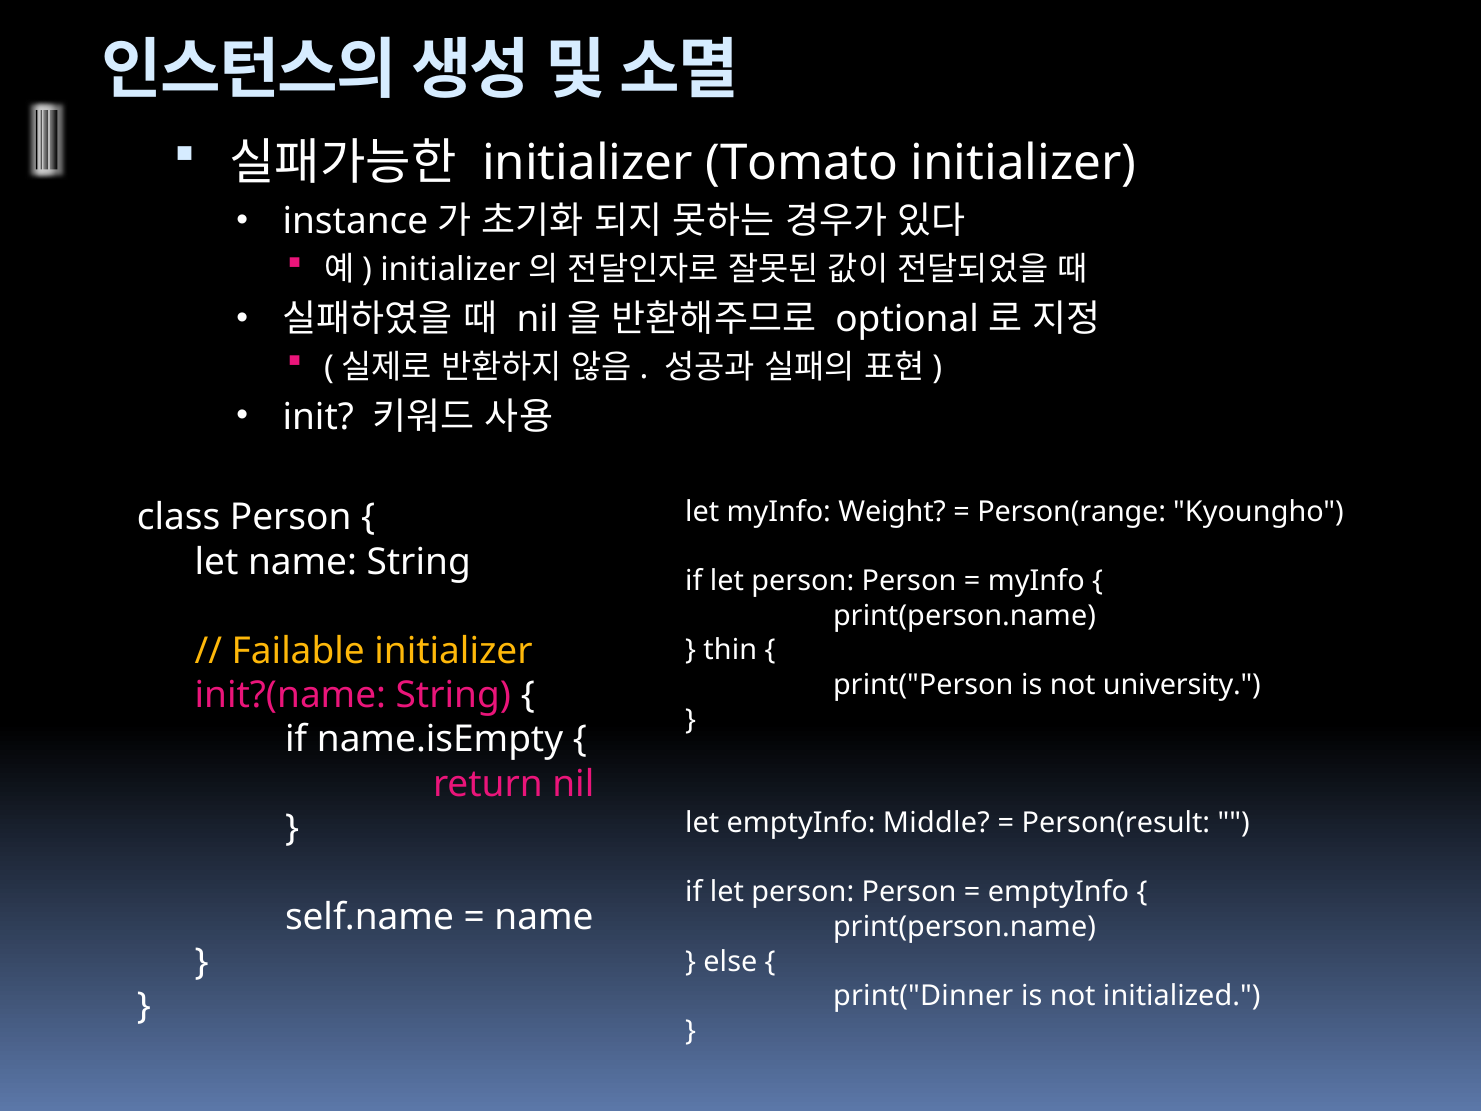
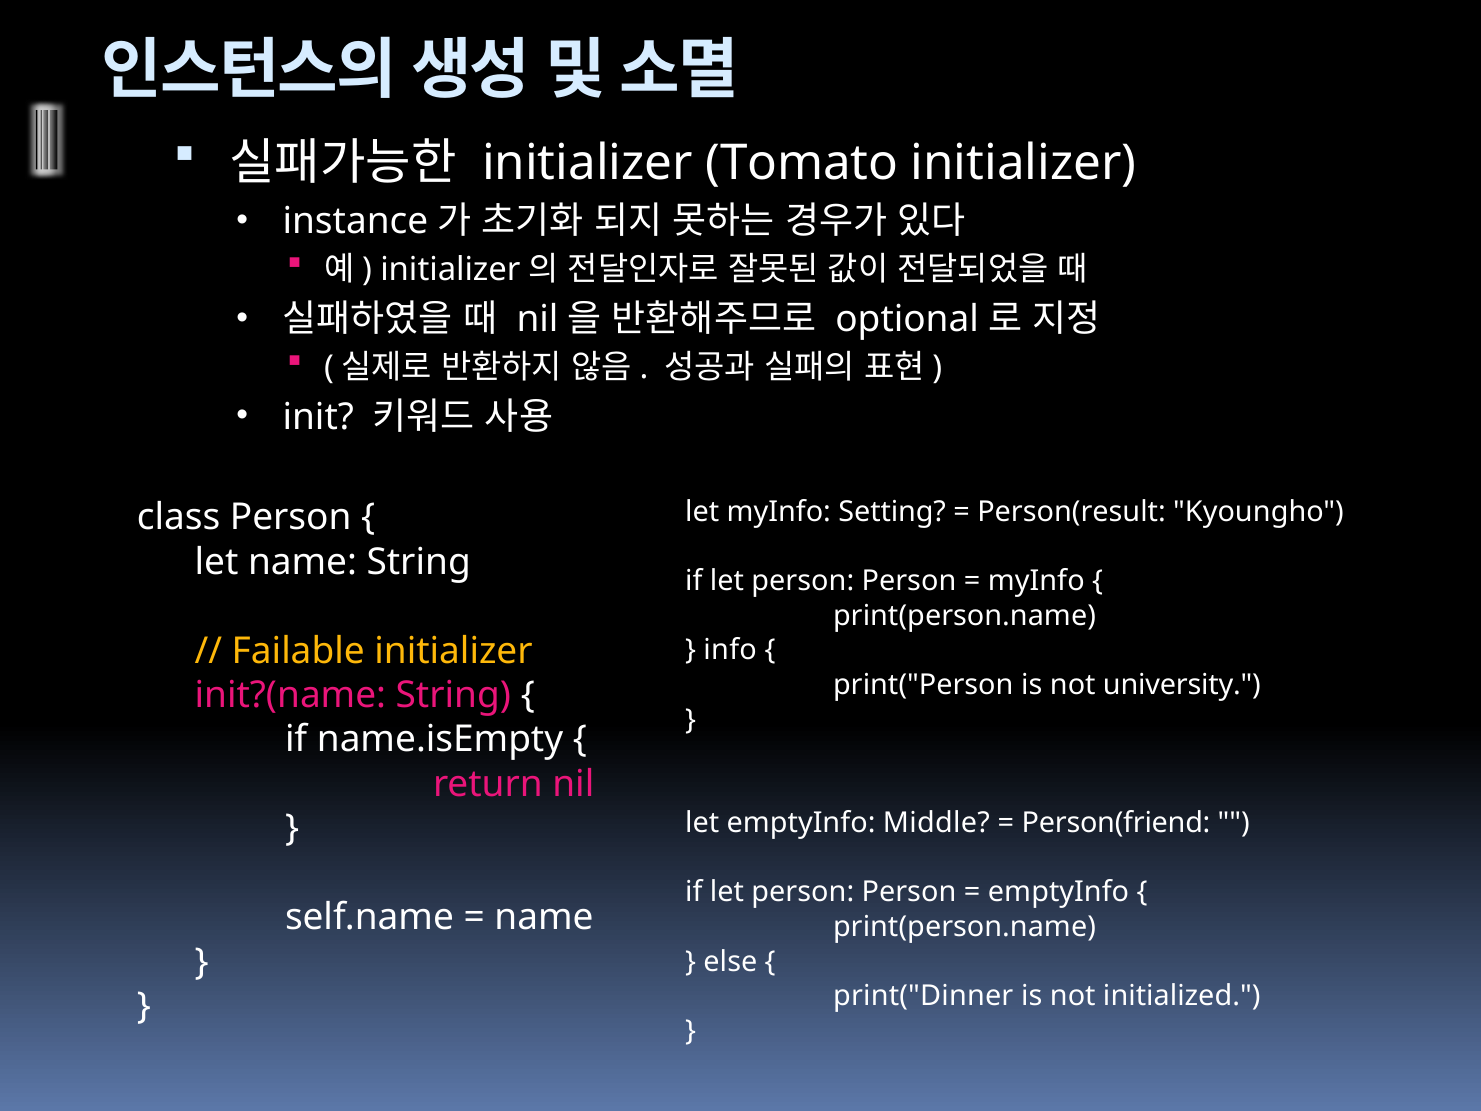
Weight: Weight -> Setting (892, 512)
Person(range: Person(range -> Person(result (1072, 512)
thin: thin -> info (730, 650)
Person(result: Person(result -> Person(friend (1116, 823)
